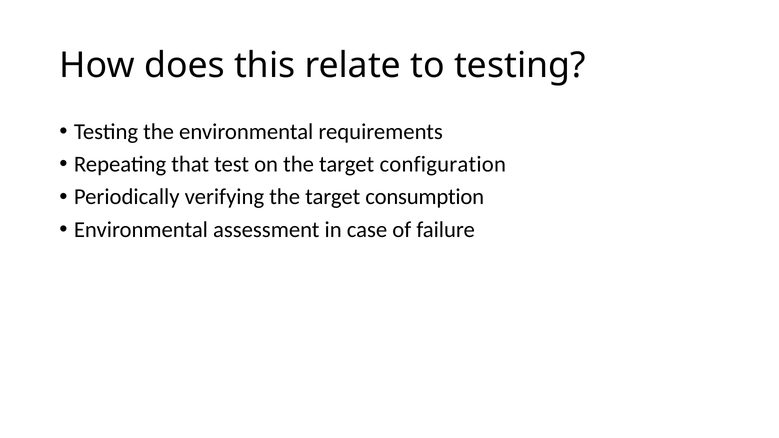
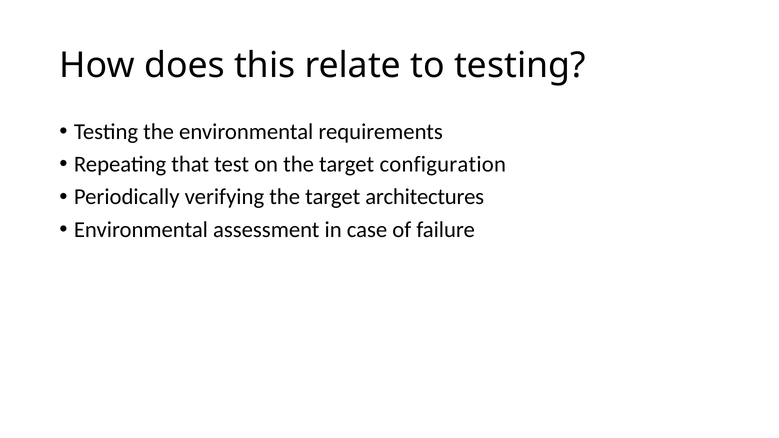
consumption: consumption -> architectures (425, 197)
